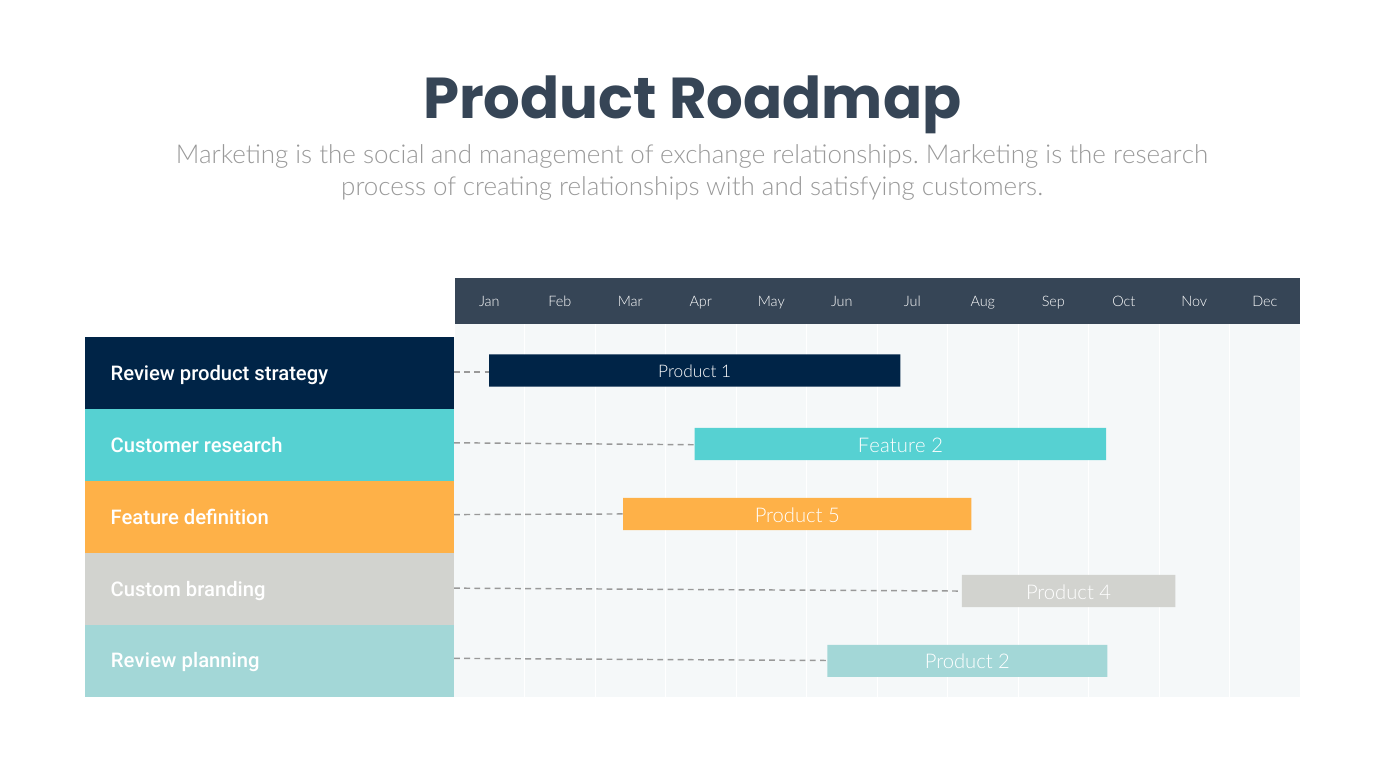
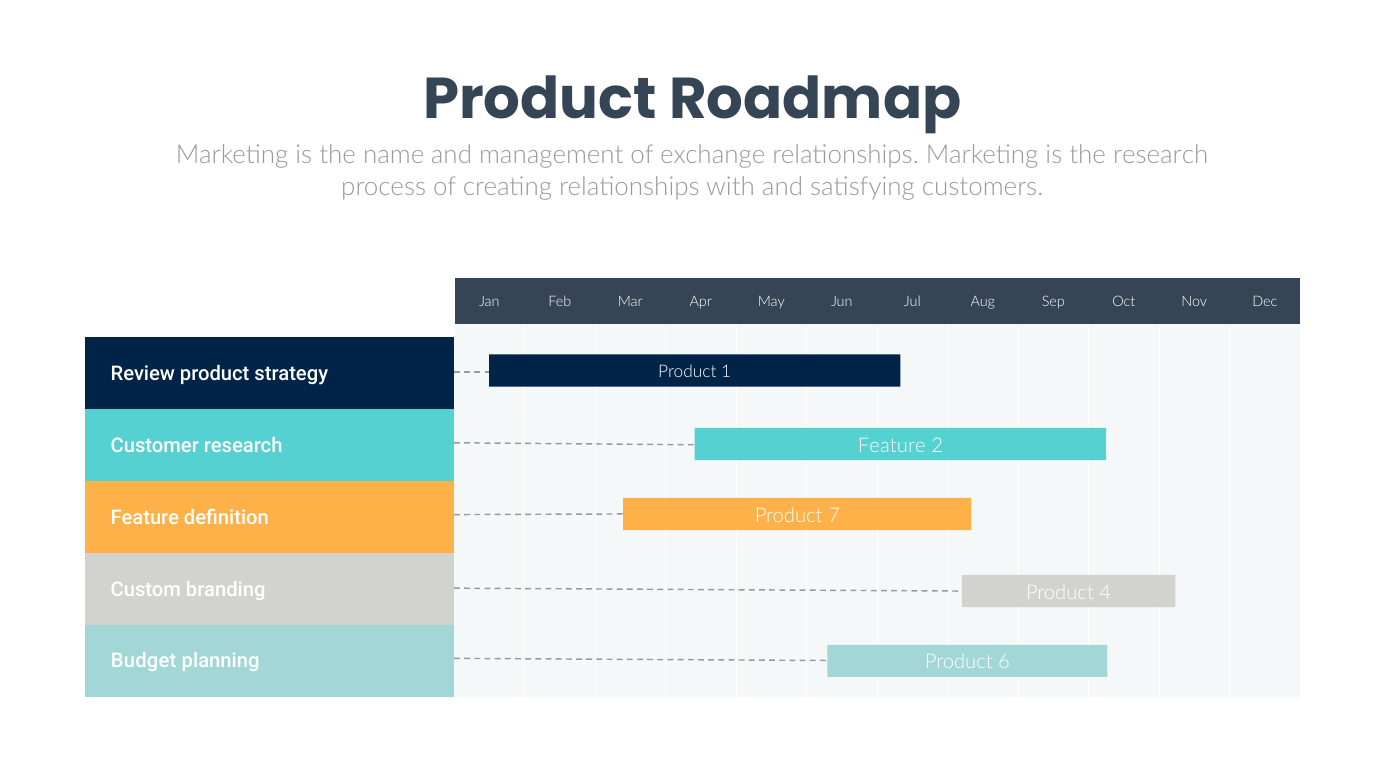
social: social -> name (394, 155)
5: 5 -> 7 (834, 516)
Review: Review -> Budget (144, 662)
Product 2: 2 -> 6 (1004, 663)
